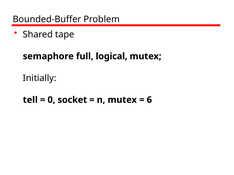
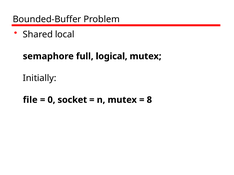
tape: tape -> local (65, 35)
tell: tell -> file (30, 100)
6: 6 -> 8 (149, 100)
